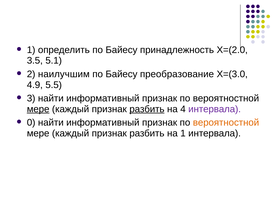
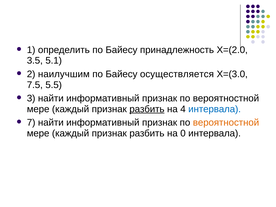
преобразование: преобразование -> осуществляется (177, 74)
4.9: 4.9 -> 7.5 (35, 85)
мере underline: present -> none (38, 109)
интервала colour: purple -> blue (215, 109)
0: 0 -> 7 (31, 123)
на 1: 1 -> 0 (183, 133)
